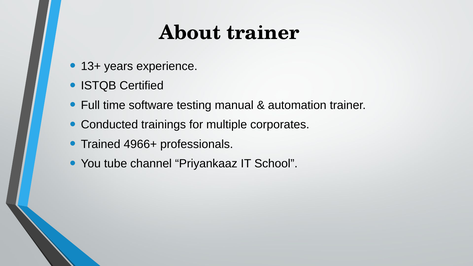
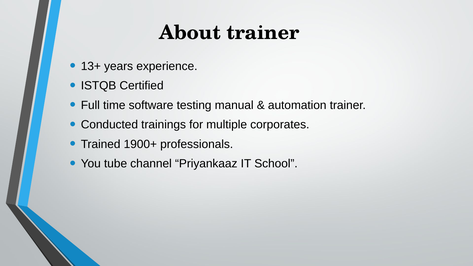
4966+: 4966+ -> 1900+ (140, 144)
